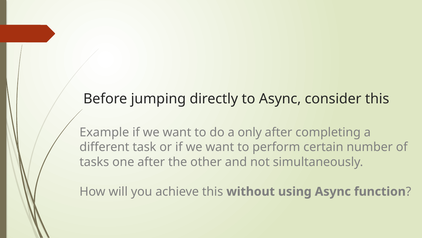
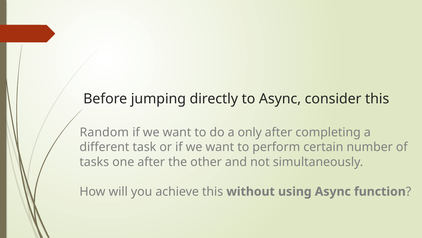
Example: Example -> Random (104, 132)
